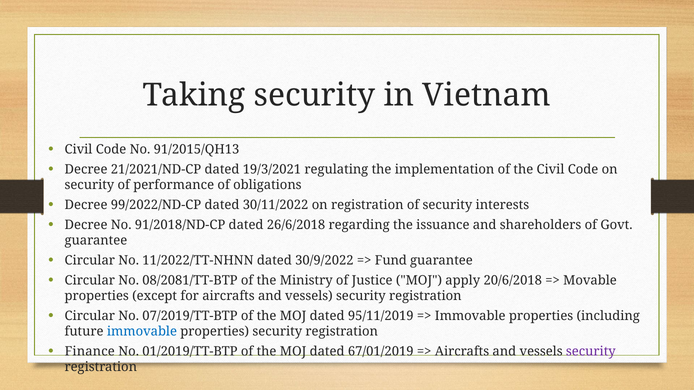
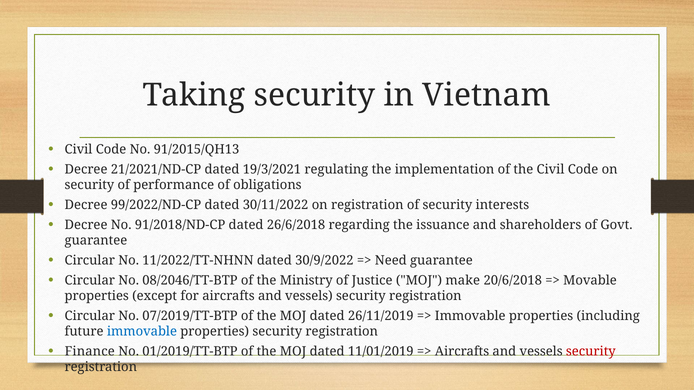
Fund: Fund -> Need (391, 261)
08/2081/TT-BTP: 08/2081/TT-BTP -> 08/2046/TT-BTP (190, 281)
apply: apply -> make (463, 281)
95/11/2019: 95/11/2019 -> 26/11/2019 (381, 316)
67/01/2019: 67/01/2019 -> 11/01/2019 (381, 352)
security colour: purple -> red (591, 352)
